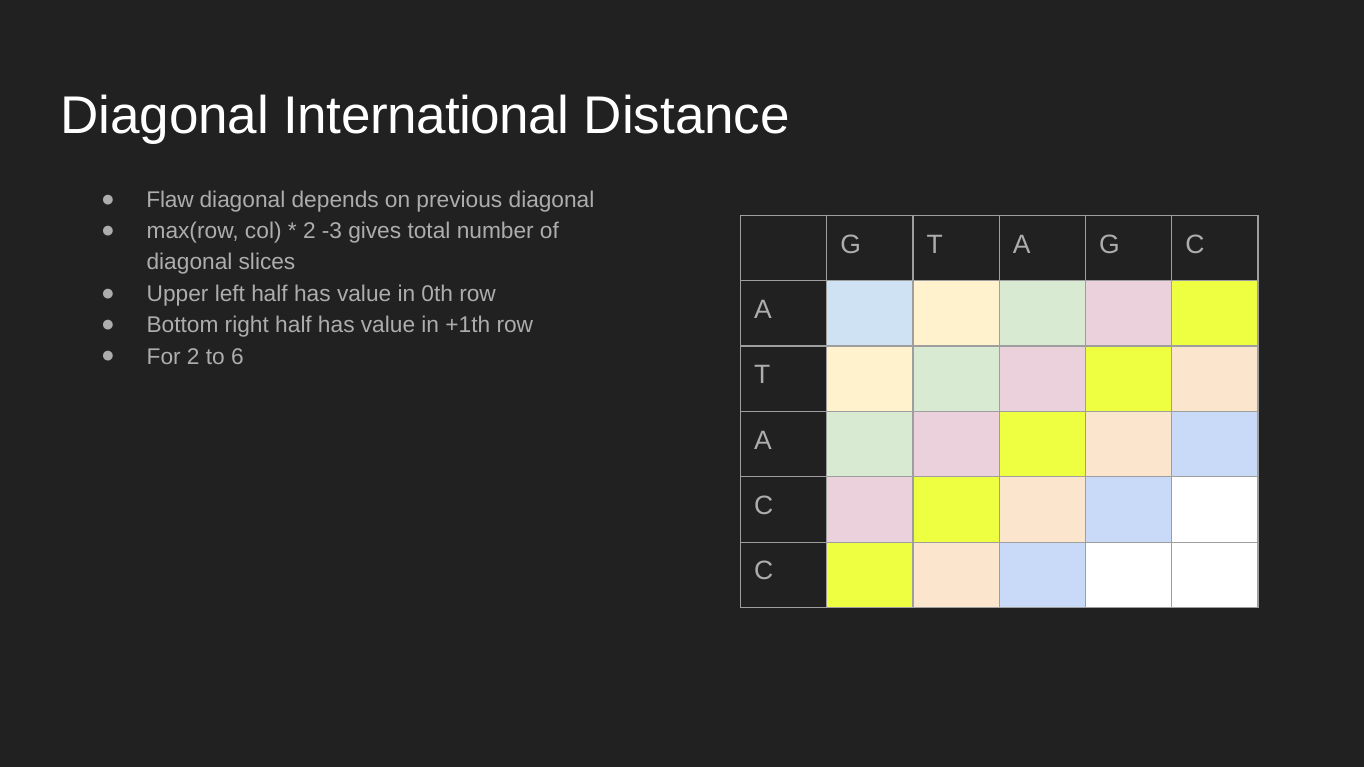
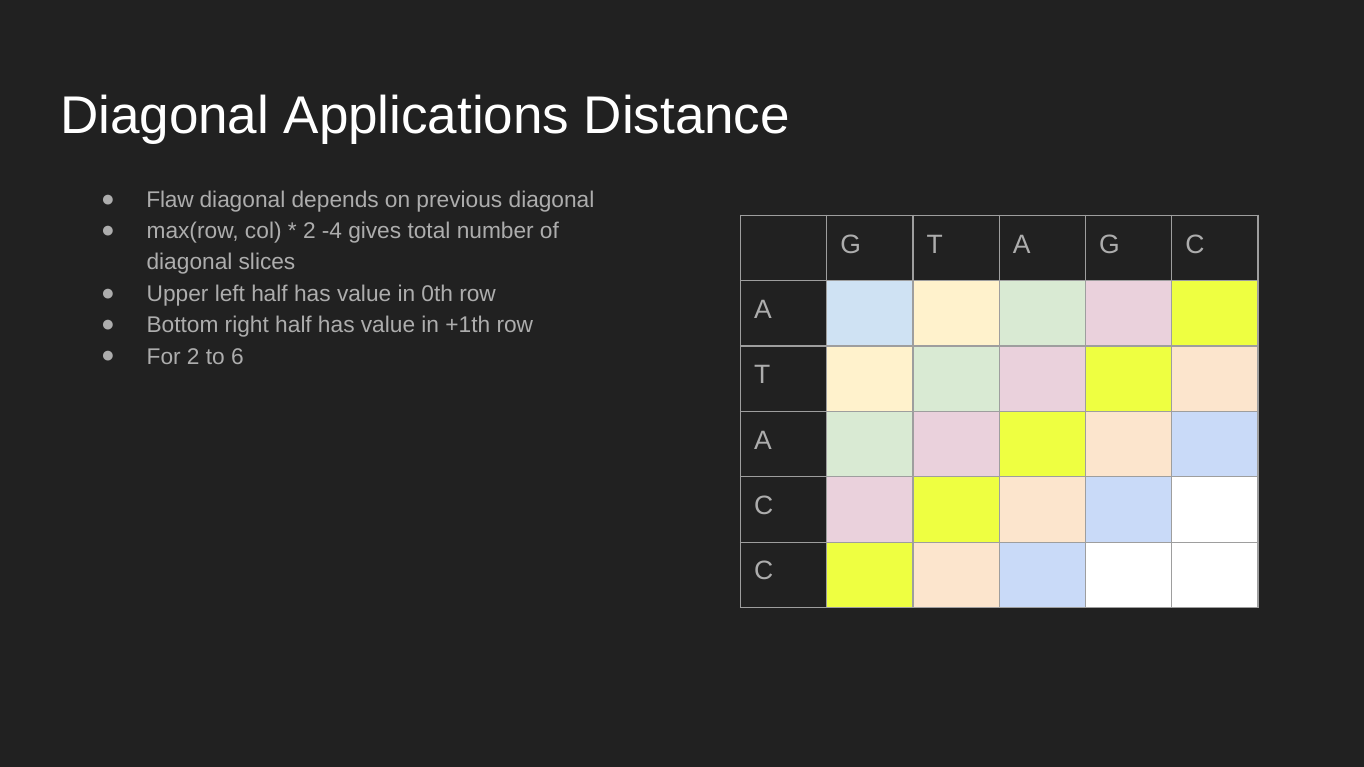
International: International -> Applications (426, 116)
-3: -3 -> -4 (332, 231)
